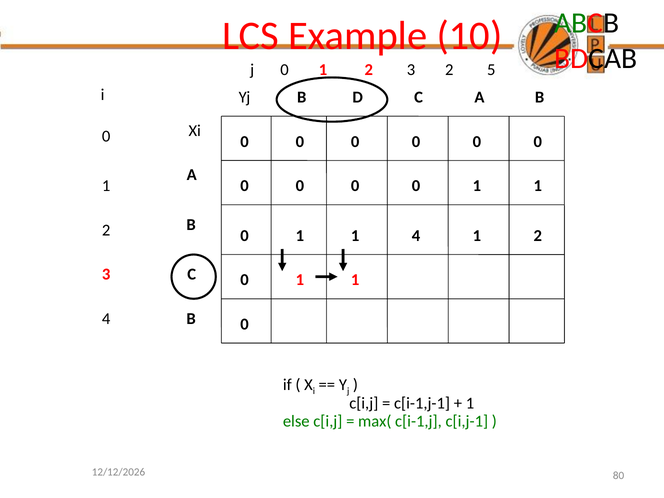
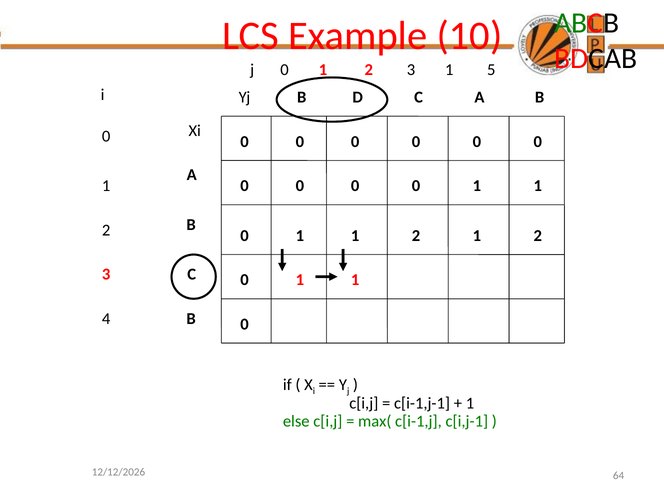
3 2: 2 -> 1 (449, 70)
4: 4 -> 2 (416, 236)
80: 80 -> 64 (619, 475)
